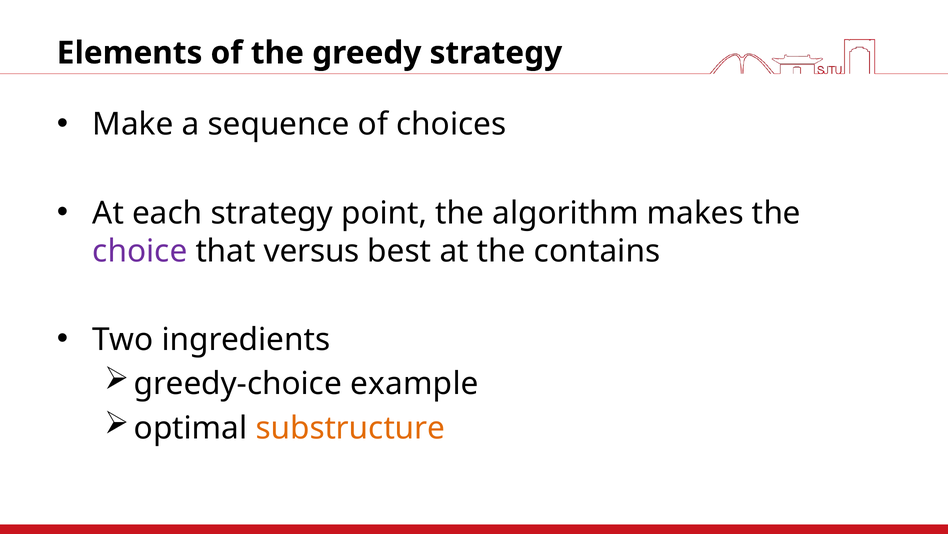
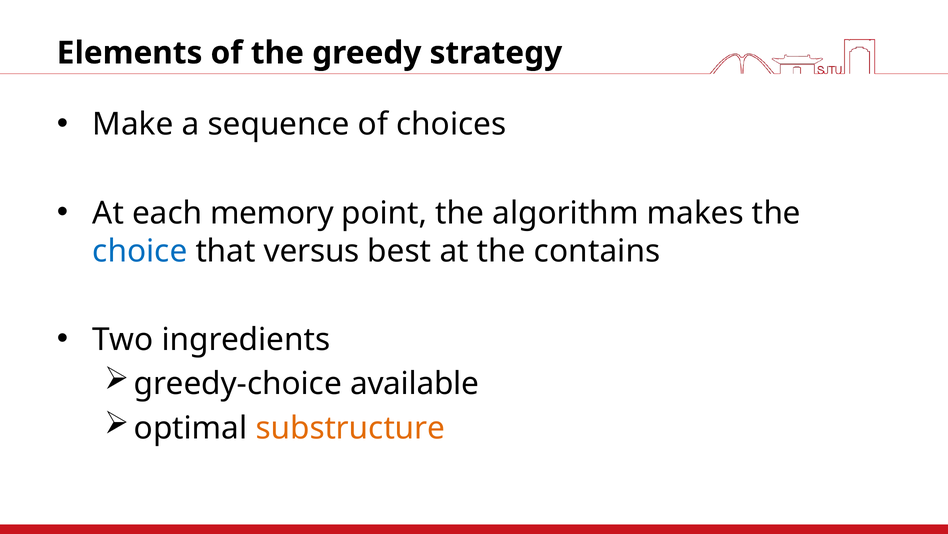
each strategy: strategy -> memory (272, 213)
choice colour: purple -> blue (140, 251)
example: example -> available (415, 383)
